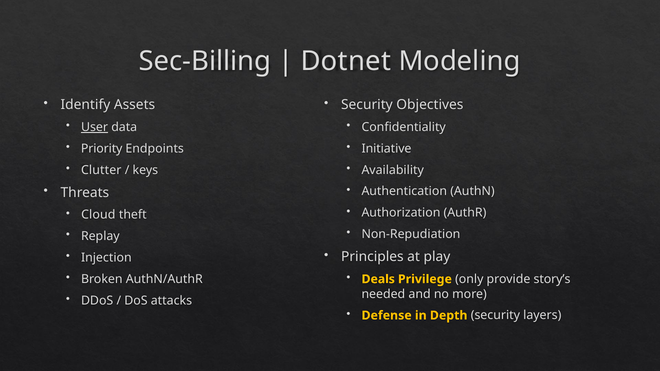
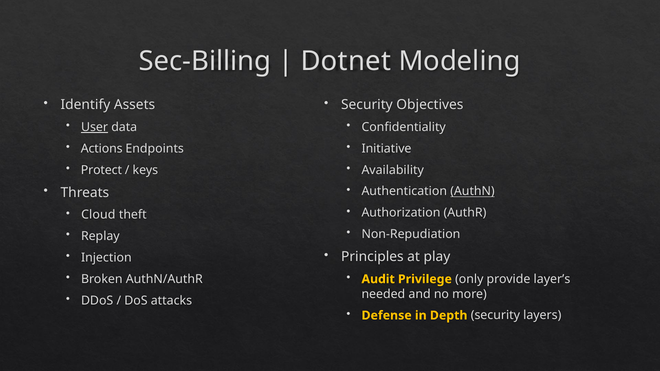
Priority: Priority -> Actions (102, 149)
Clutter: Clutter -> Protect (101, 170)
AuthN underline: none -> present (472, 192)
Deals: Deals -> Audit (378, 279)
story’s: story’s -> layer’s (552, 279)
